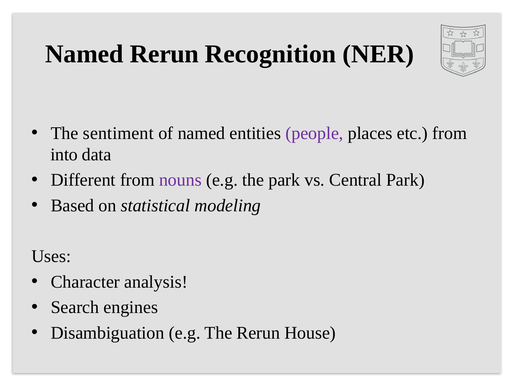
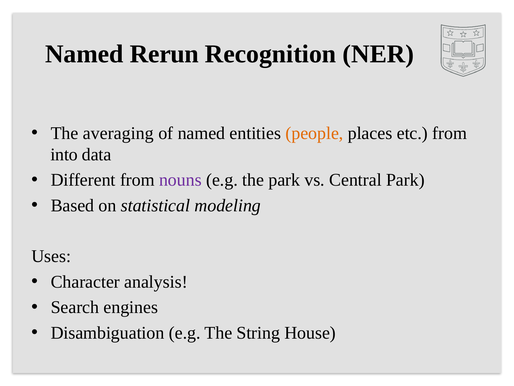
sentiment: sentiment -> averaging (118, 133)
people colour: purple -> orange (314, 133)
The Rerun: Rerun -> String (258, 332)
